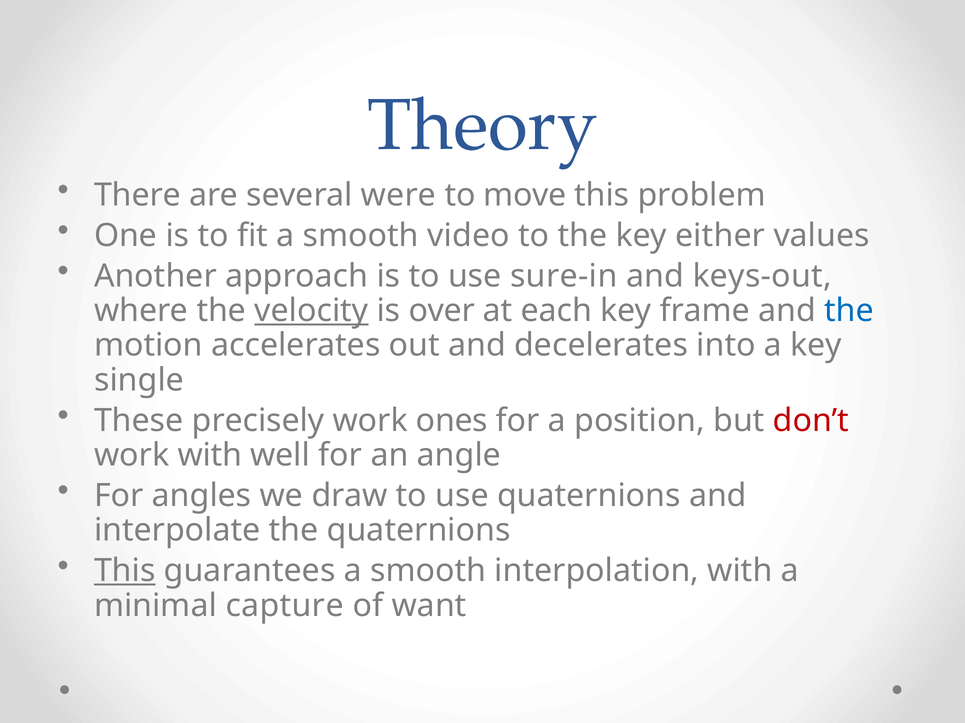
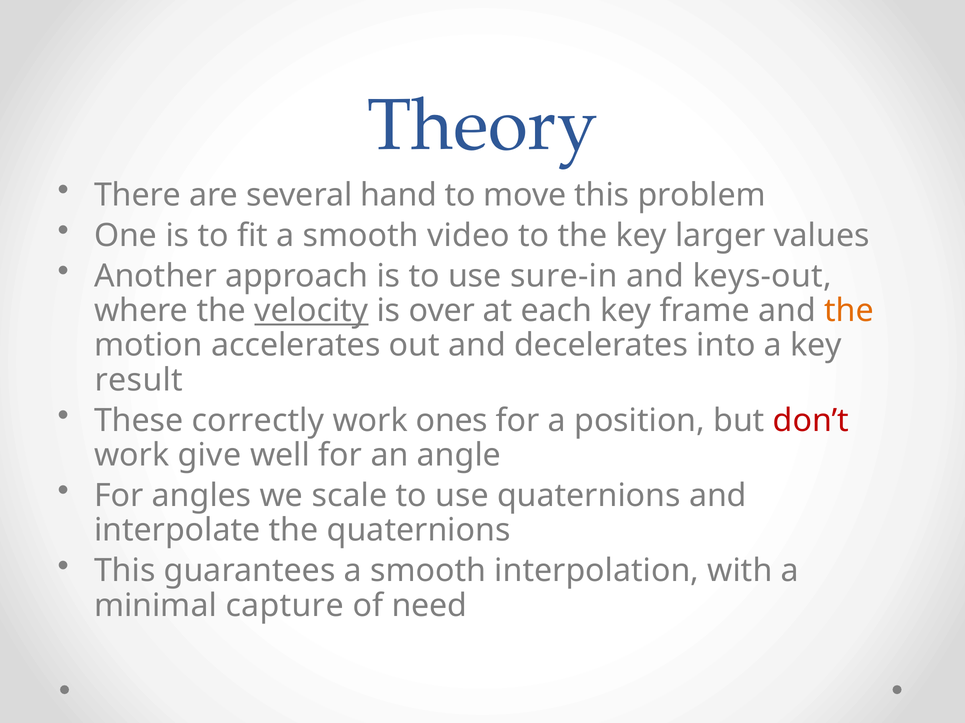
were: were -> hand (399, 195)
either: either -> larger (720, 236)
the colour: blue -> orange (849, 311)
single: single -> result (139, 380)
precisely: precisely -> correctly (258, 421)
work with: with -> give (209, 456)
draw: draw -> scale (349, 496)
This underline: present -> none (125, 571)
want: want -> need (429, 606)
